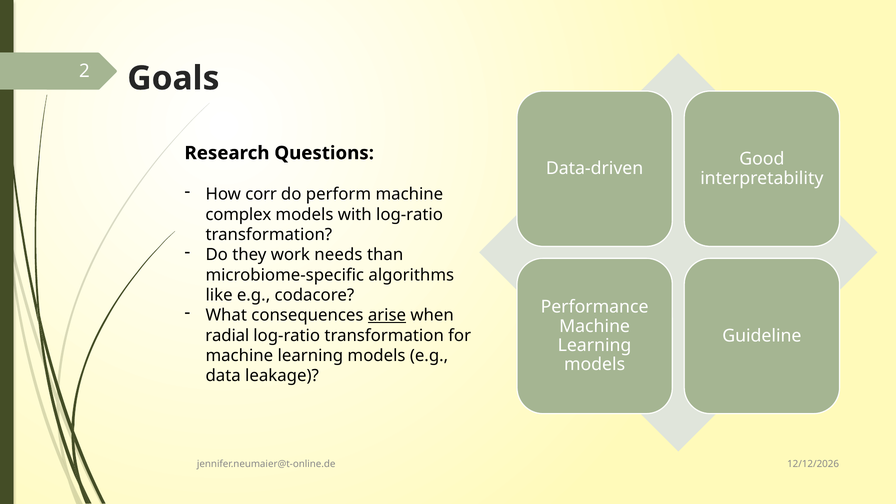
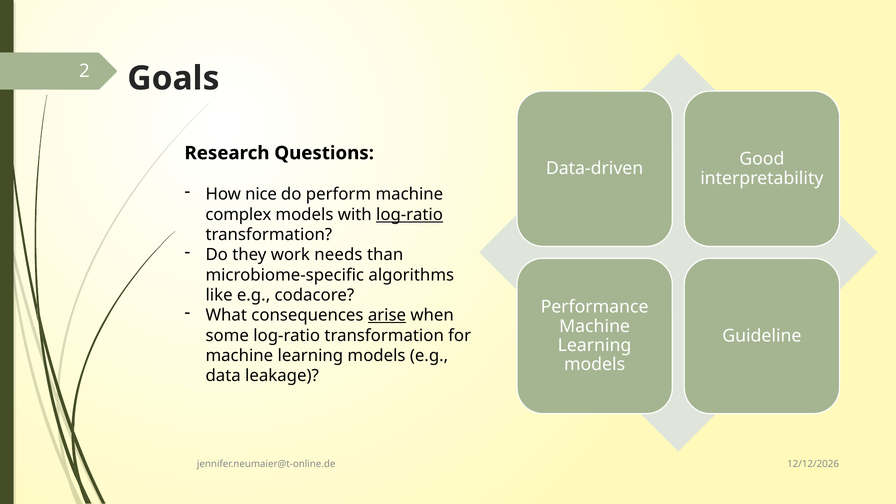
corr: corr -> nice (261, 194)
log-ratio underline: none -> present (410, 215)
radial: radial -> some (227, 336)
